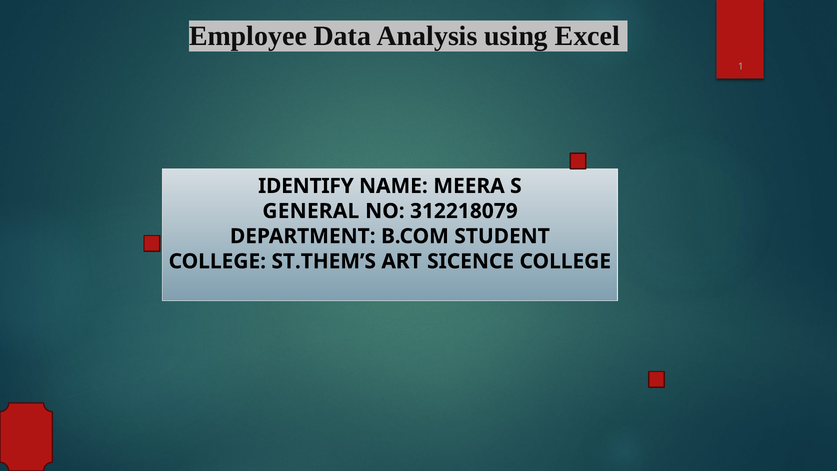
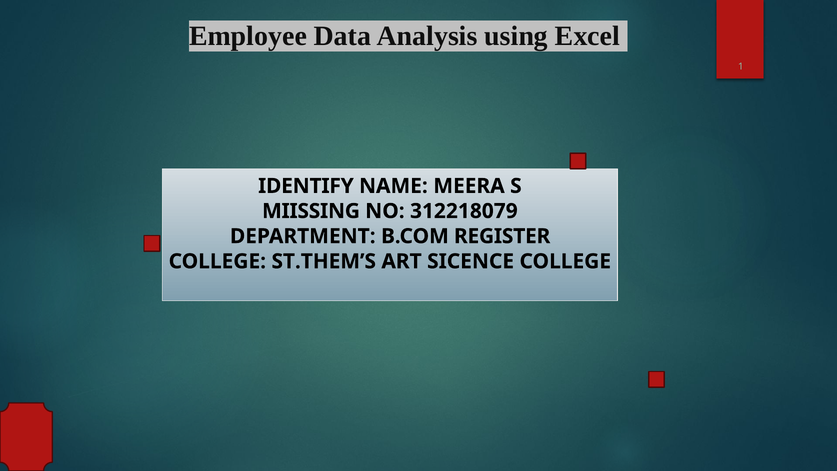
GENERAL: GENERAL -> MIISSING (311, 211)
STUDENT: STUDENT -> REGISTER (502, 236)
